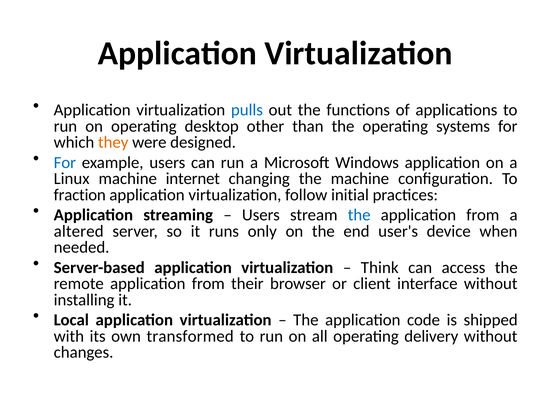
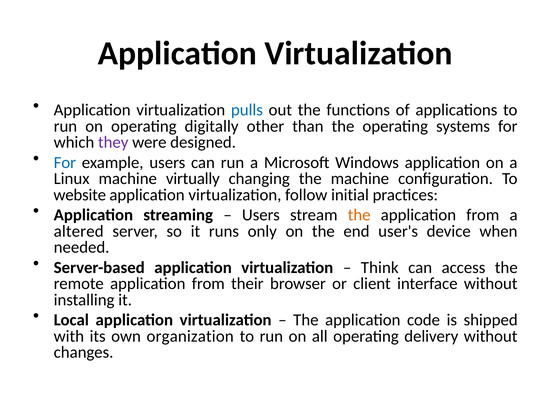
desktop: desktop -> digitally (212, 126)
they colour: orange -> purple (113, 142)
internet: internet -> virtually (193, 178)
fraction: fraction -> website (80, 194)
the colour: blue -> orange (359, 215)
transformed: transformed -> organization (190, 336)
